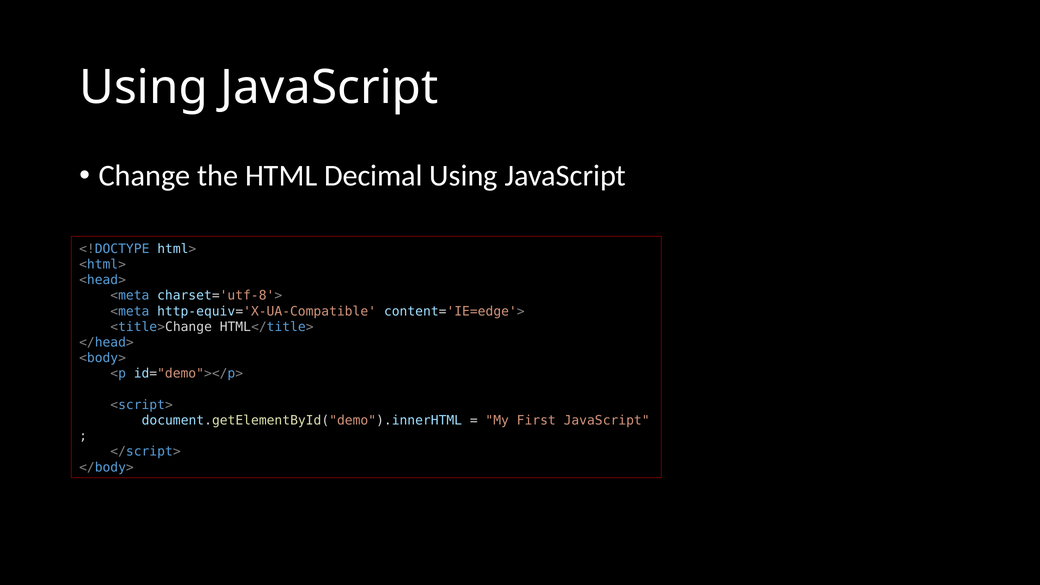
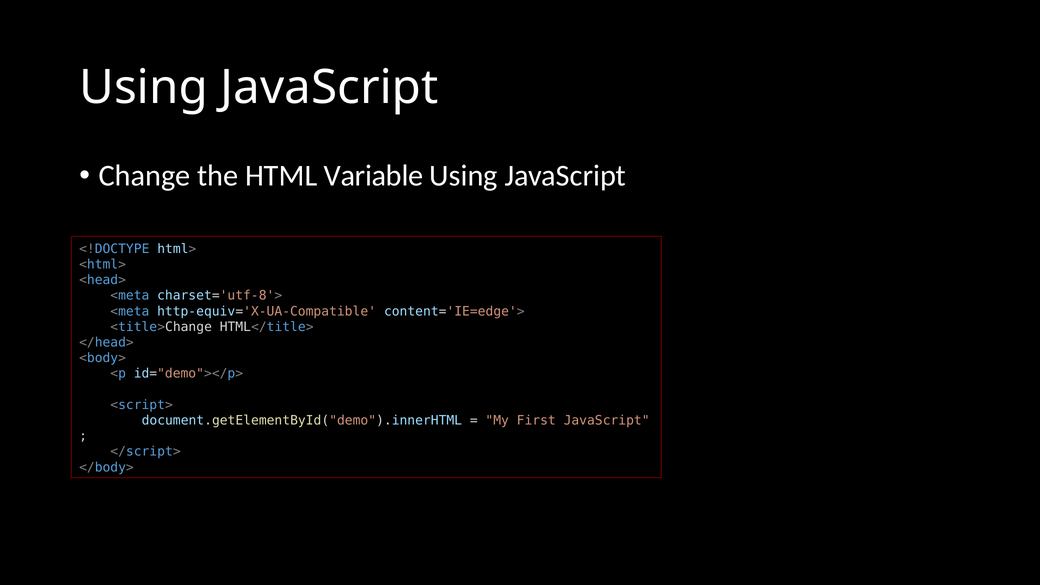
Decimal: Decimal -> Variable (373, 176)
